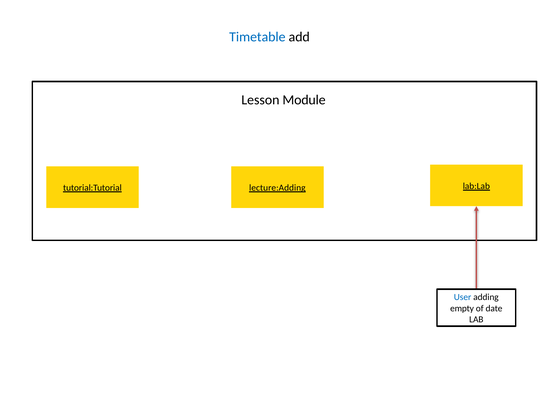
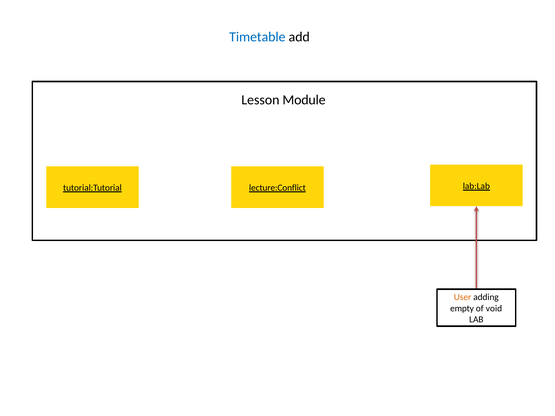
lecture:Adding: lecture:Adding -> lecture:Conflict (277, 188)
User colour: blue -> orange (463, 297)
date: date -> void (494, 309)
